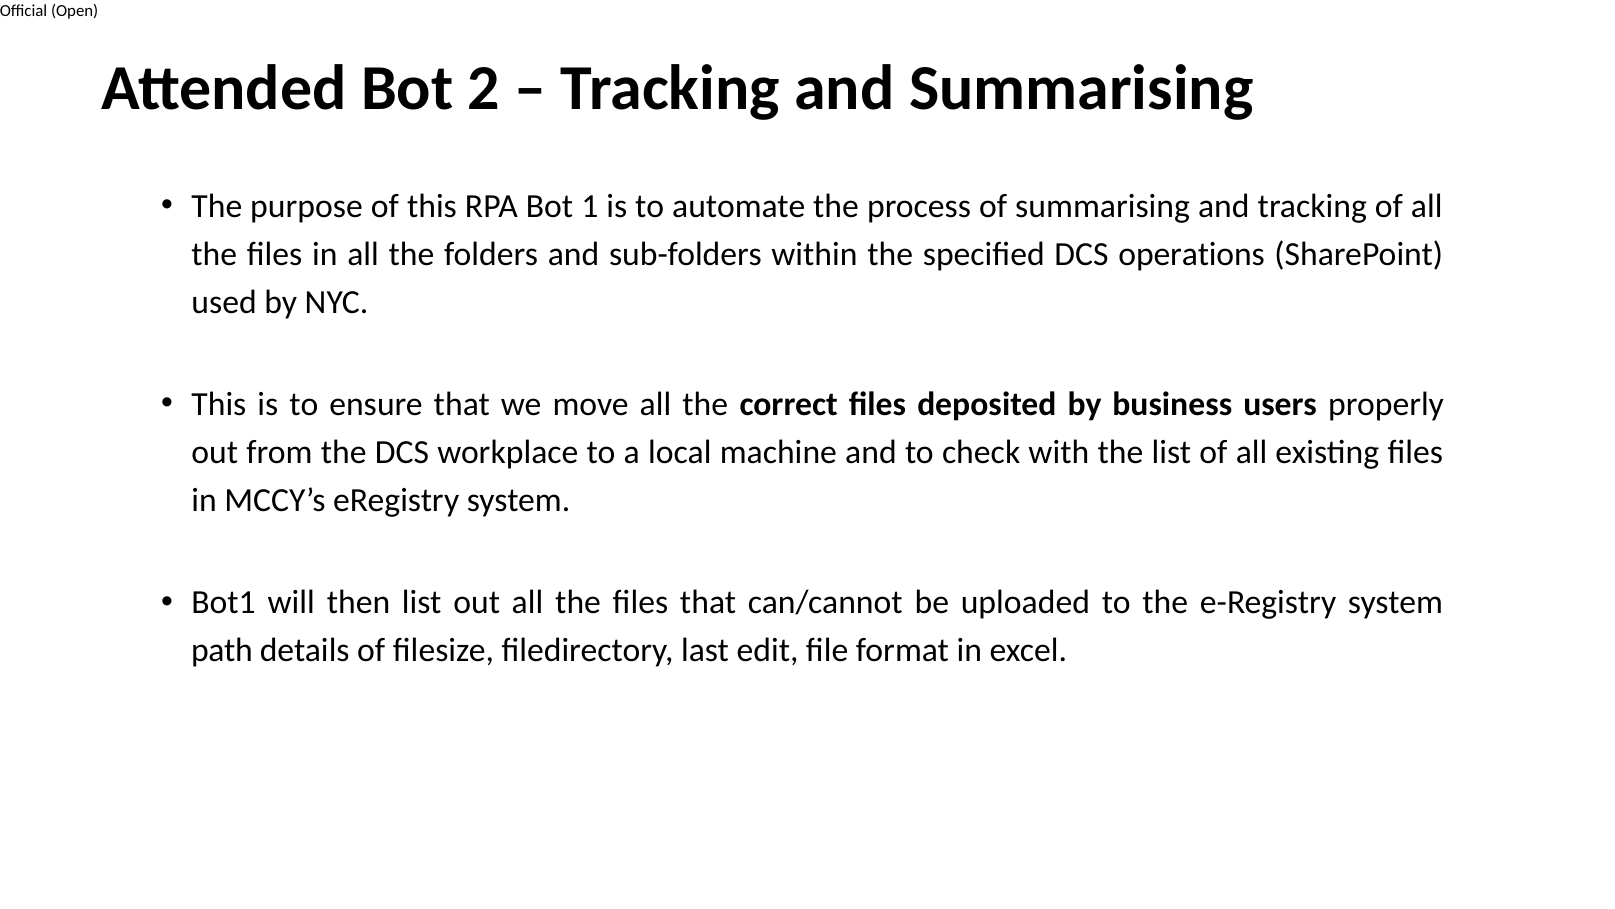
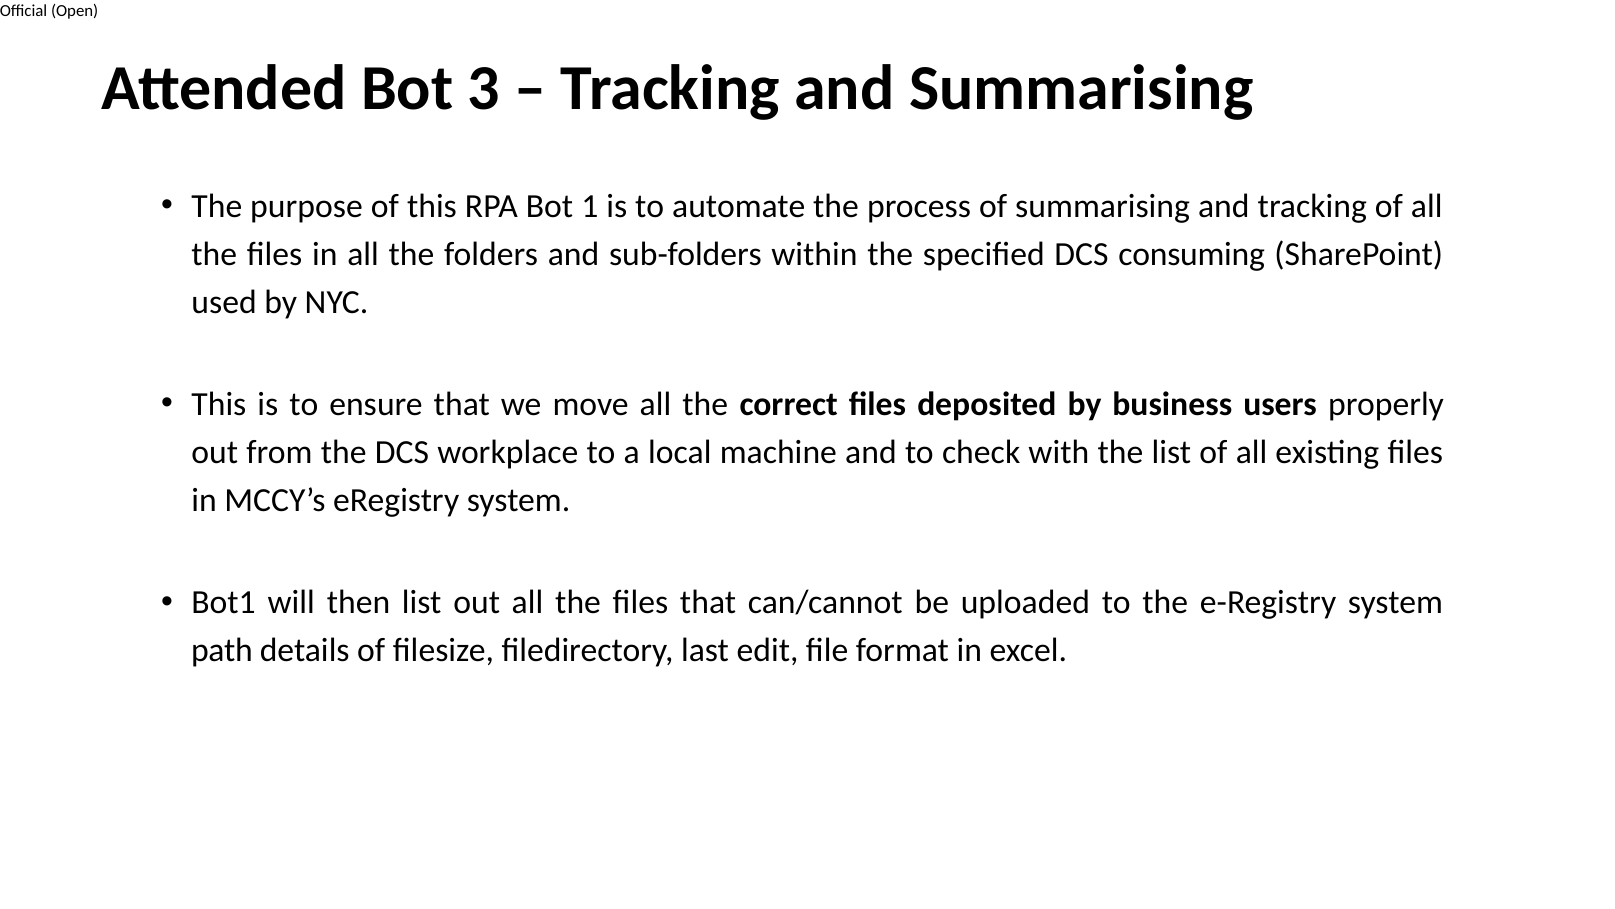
2: 2 -> 3 (484, 88)
operations: operations -> consuming (1192, 254)
